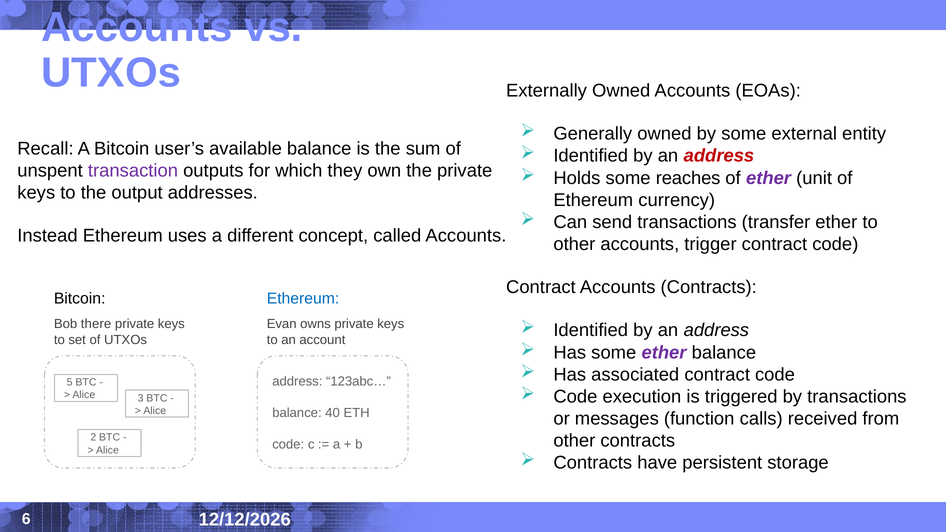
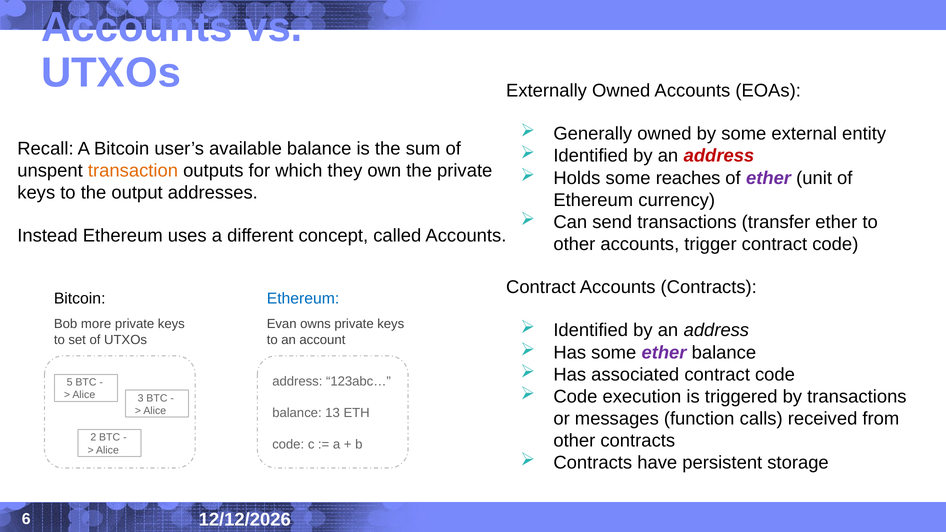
transaction colour: purple -> orange (133, 171)
there: there -> more (96, 324)
40: 40 -> 13 (333, 413)
